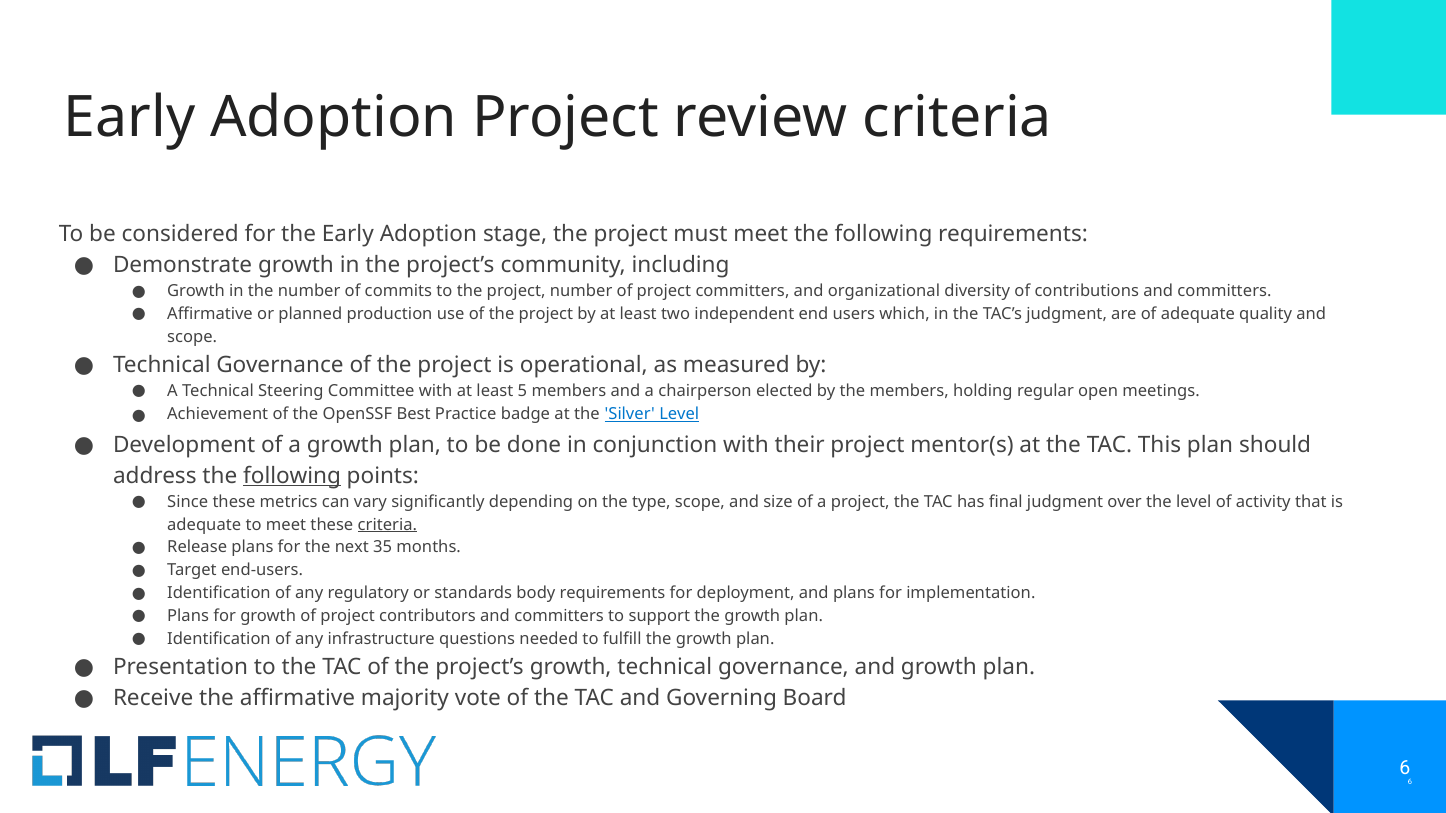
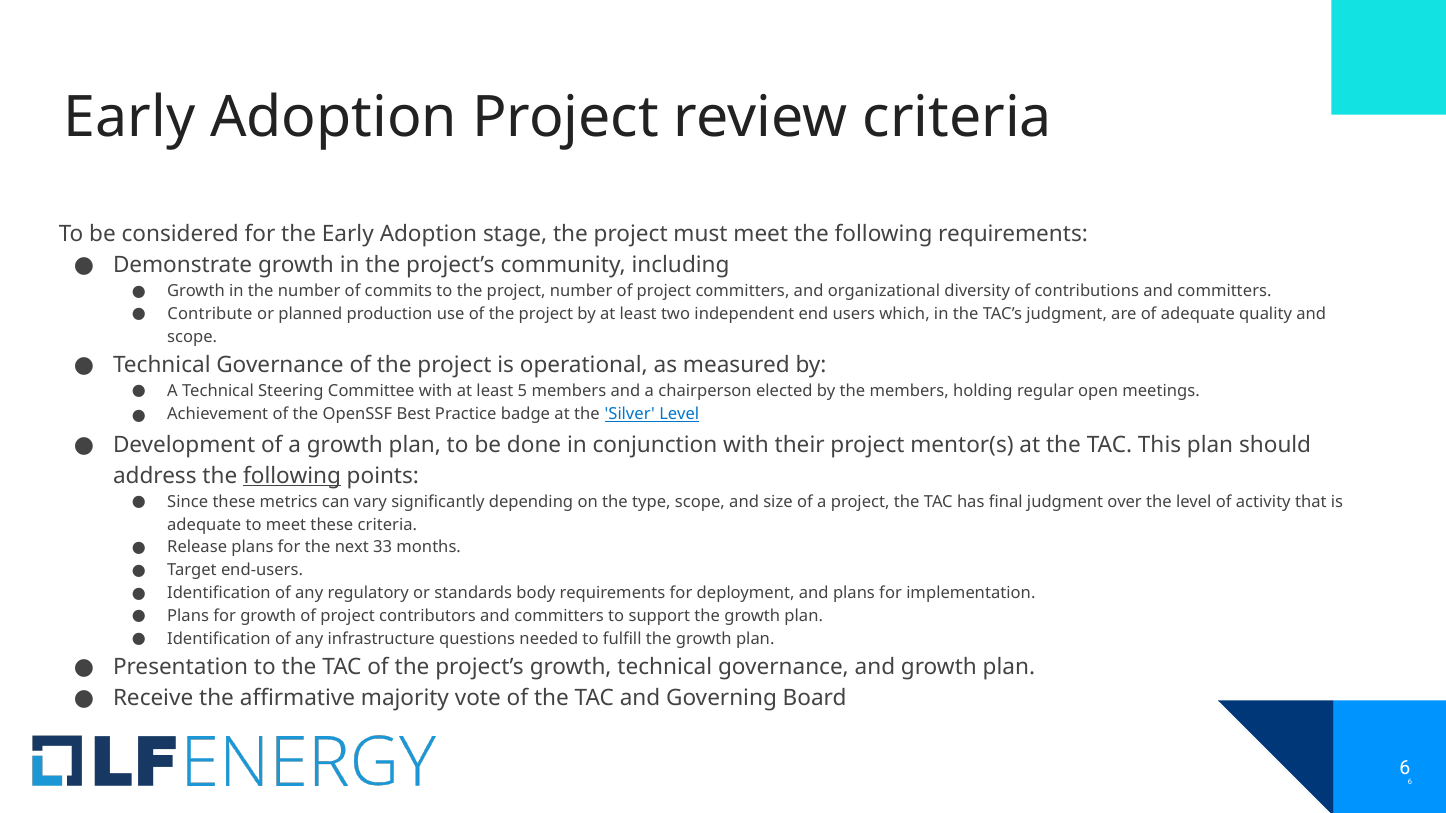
Affirmative: Affirmative -> Contribute (210, 314)
criteria underline: present -> none (387, 525)
35: 35 -> 33 (383, 548)
